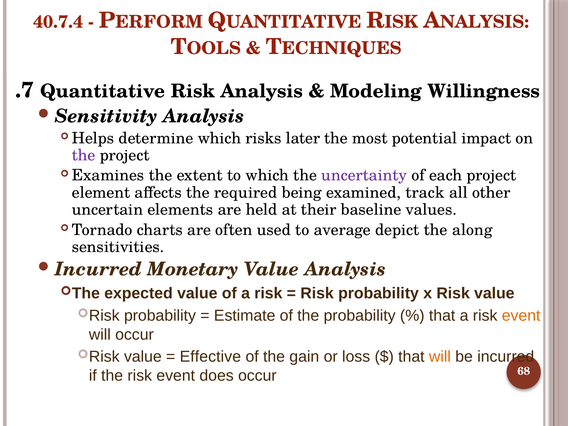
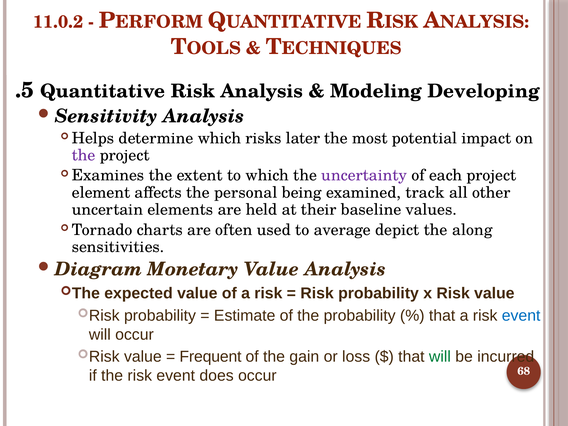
40.7.4: 40.7.4 -> 11.0.2 (58, 22)
.7: .7 -> .5 (24, 90)
Willingness: Willingness -> Developing (484, 91)
required: required -> personal (246, 193)
Incurred: Incurred -> Diagram (98, 269)
event colour: orange -> blue (521, 316)
Effective: Effective -> Frequent (211, 357)
will colour: orange -> green (440, 357)
